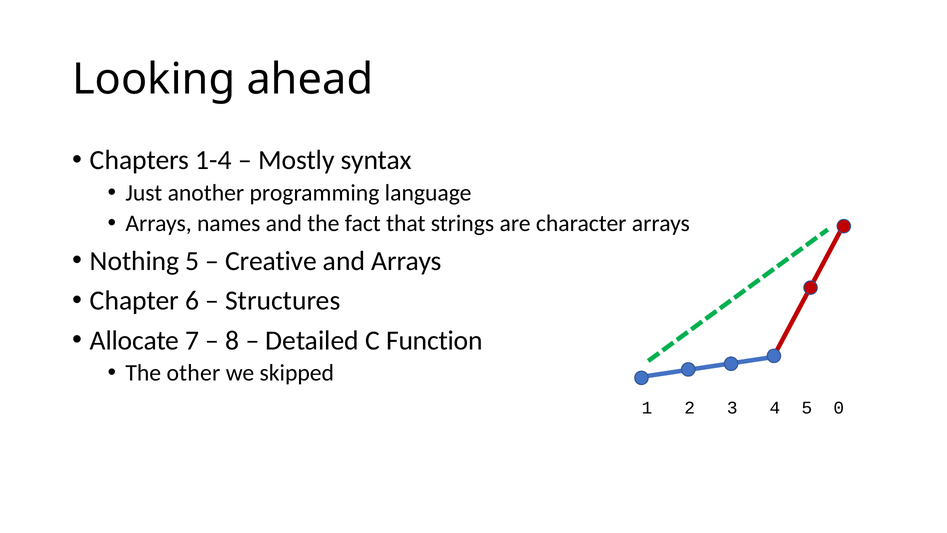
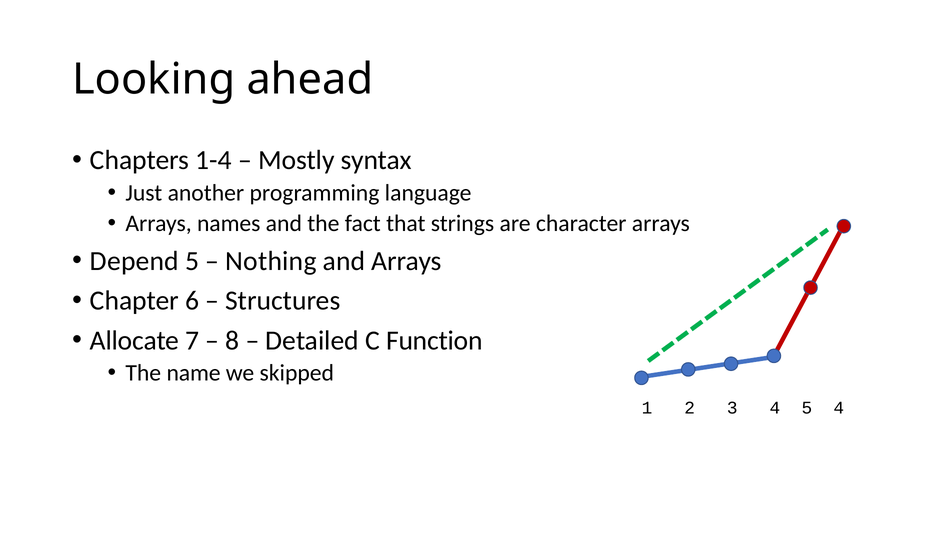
Nothing: Nothing -> Depend (134, 261)
Creative: Creative -> Nothing (271, 261)
other: other -> name (194, 373)
5 0: 0 -> 4 (839, 408)
